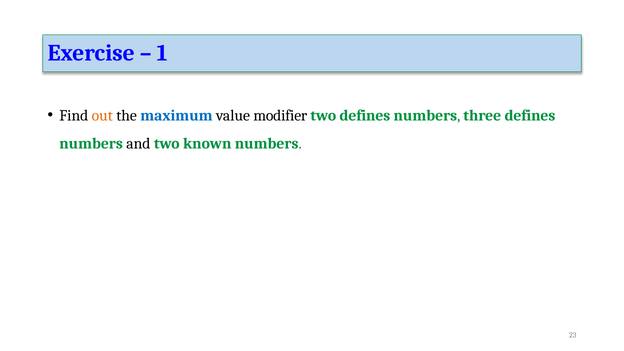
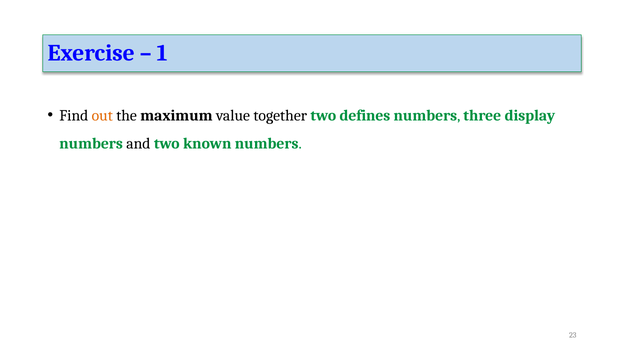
maximum colour: blue -> black (176, 116)
modifier: modifier -> together (280, 116)
three defines: defines -> display (530, 116)
